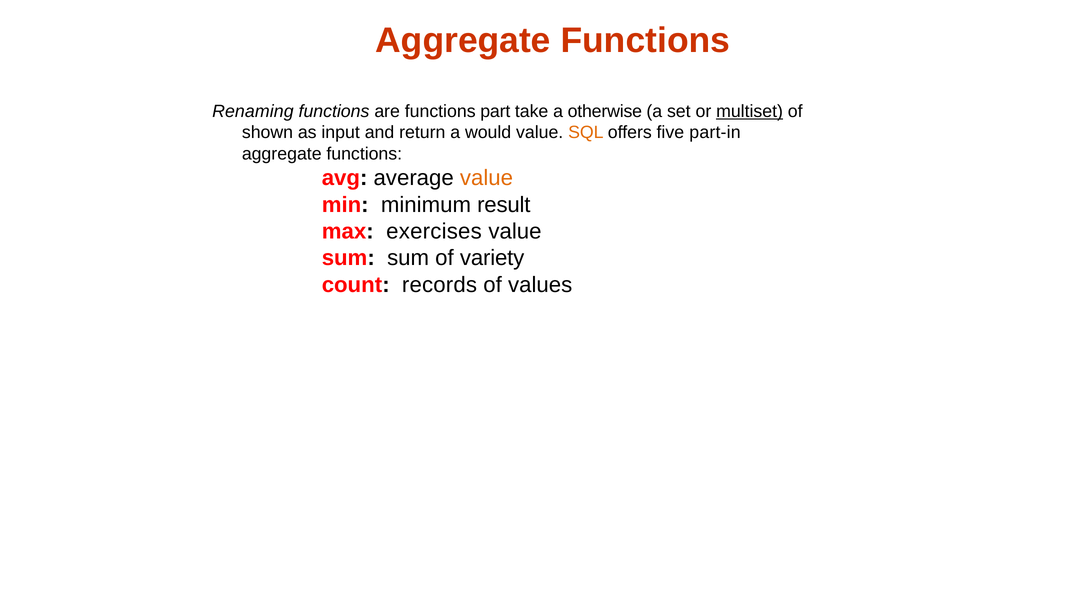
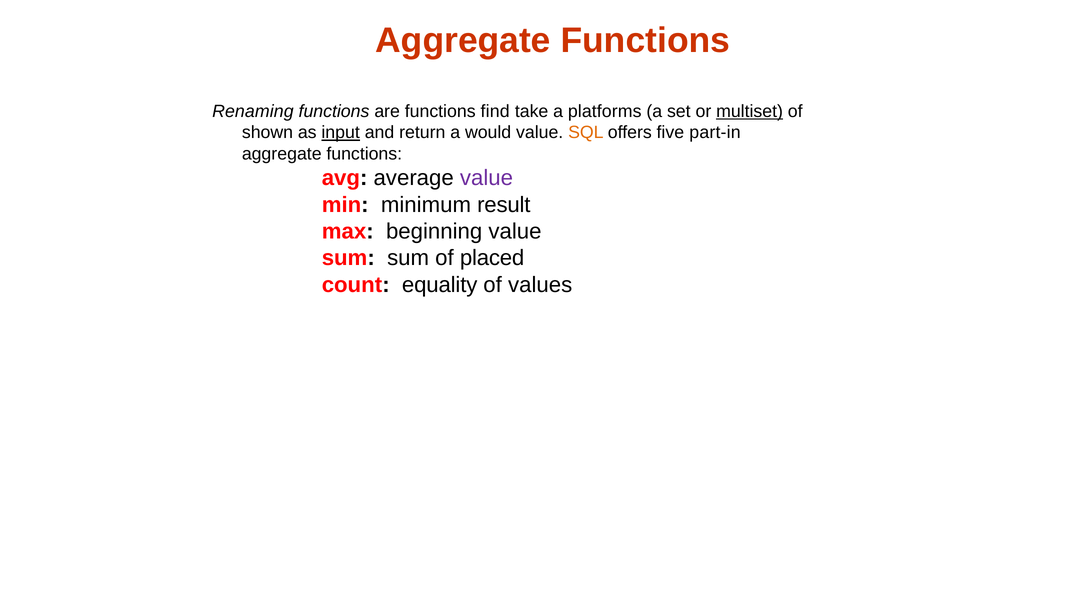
part: part -> find (495, 111)
otherwise: otherwise -> platforms (605, 111)
input underline: none -> present (341, 133)
value colour: orange -> purple (486, 178)
exercises: exercises -> beginning (434, 231)
variety: variety -> placed (492, 258)
records: records -> equality (440, 285)
